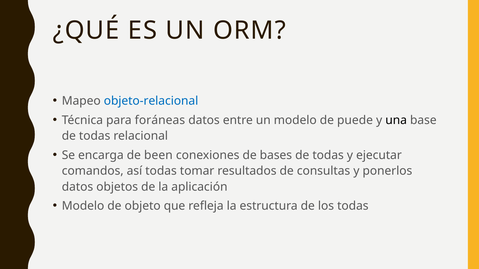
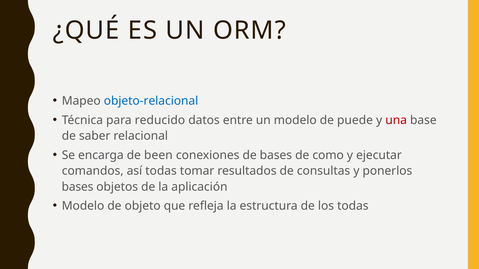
foráneas: foráneas -> reducido (160, 120)
una colour: black -> red (396, 120)
todas: todas -> saber (95, 136)
bases de todas: todas -> como (328, 155)
datos: datos -> bases (78, 187)
